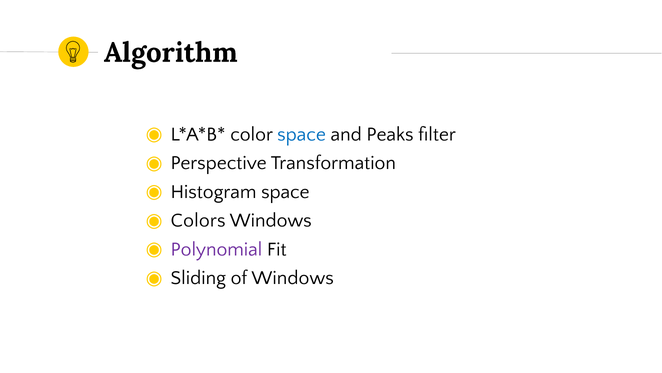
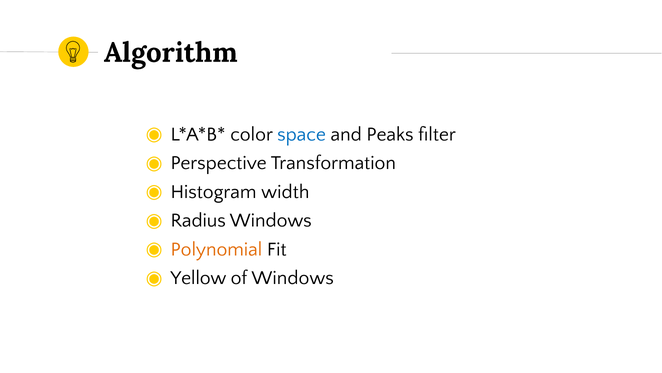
Histogram space: space -> width (285, 191)
Colors: Colors -> Radius (198, 220)
Polynomial colour: purple -> orange (216, 249)
Sliding: Sliding -> Yellow (198, 278)
